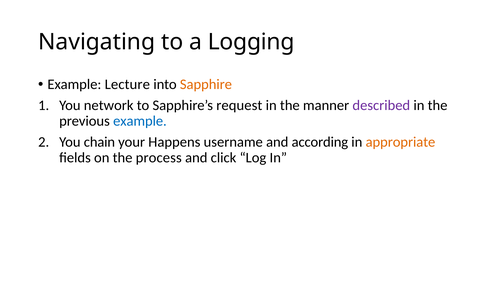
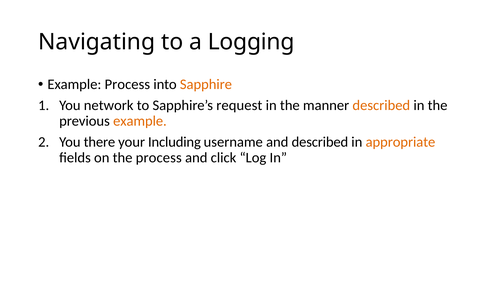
Example Lecture: Lecture -> Process (127, 85)
described colour: purple -> orange (381, 105)
example colour: blue -> orange (140, 121)
chain: chain -> there (99, 142)
Happens: Happens -> Including (174, 142)
and according: according -> described (320, 142)
